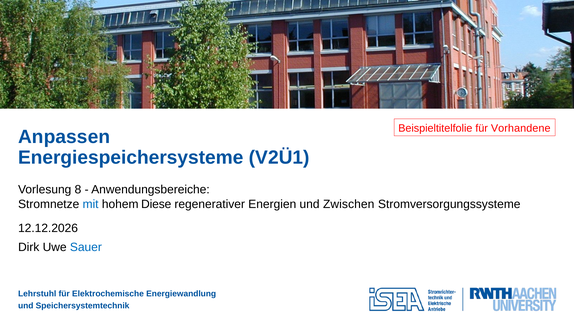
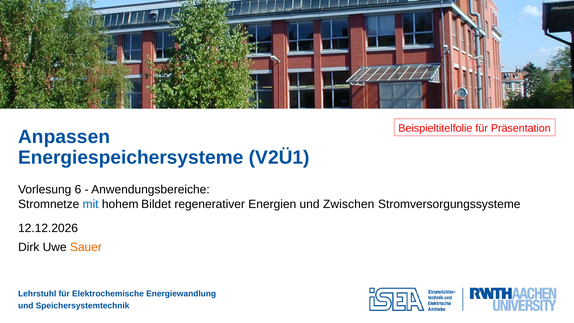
Vorhandene: Vorhandene -> Präsentation (521, 128)
8: 8 -> 6 (78, 190)
Diese: Diese -> Bildet (156, 204)
Sauer colour: blue -> orange (86, 247)
